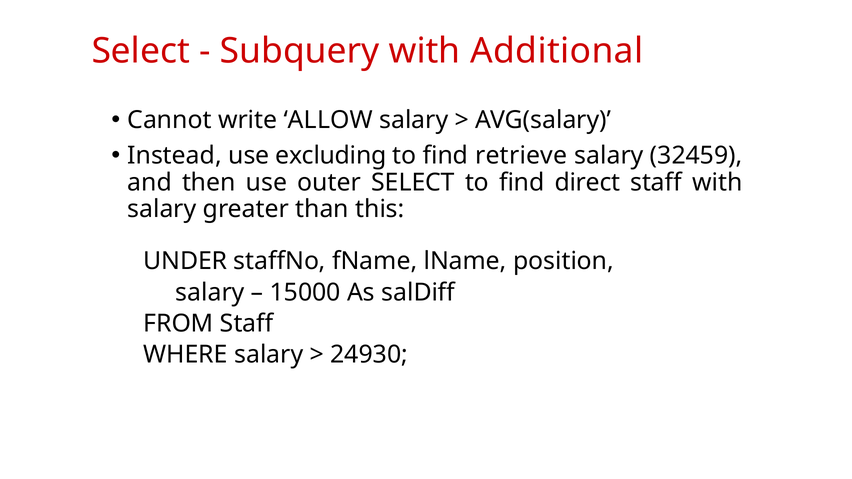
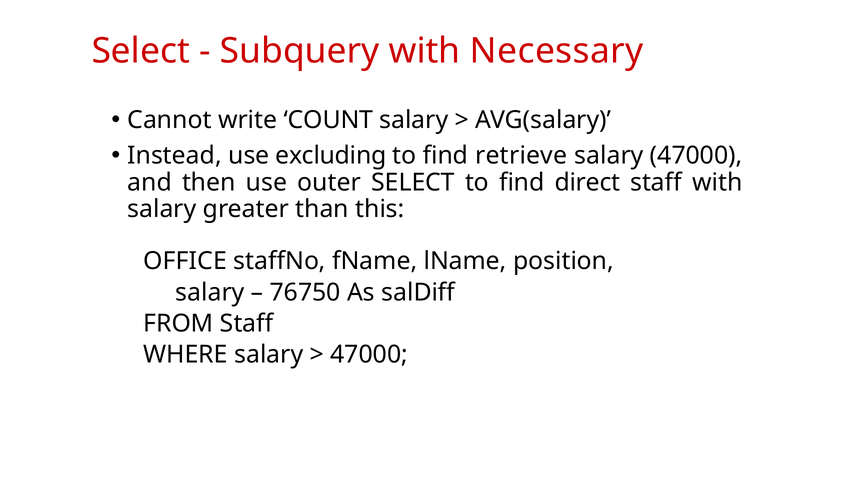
Additional: Additional -> Necessary (557, 51)
ALLOW: ALLOW -> COUNT (328, 120)
salary 32459: 32459 -> 47000 (696, 156)
UNDER: UNDER -> OFFICE (185, 261)
15000: 15000 -> 76750 (305, 293)
24930: 24930 -> 47000 (369, 355)
